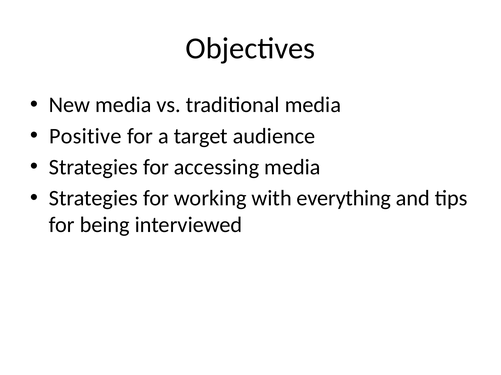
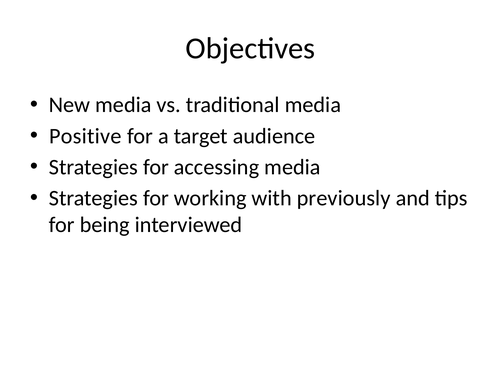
everything: everything -> previously (344, 199)
